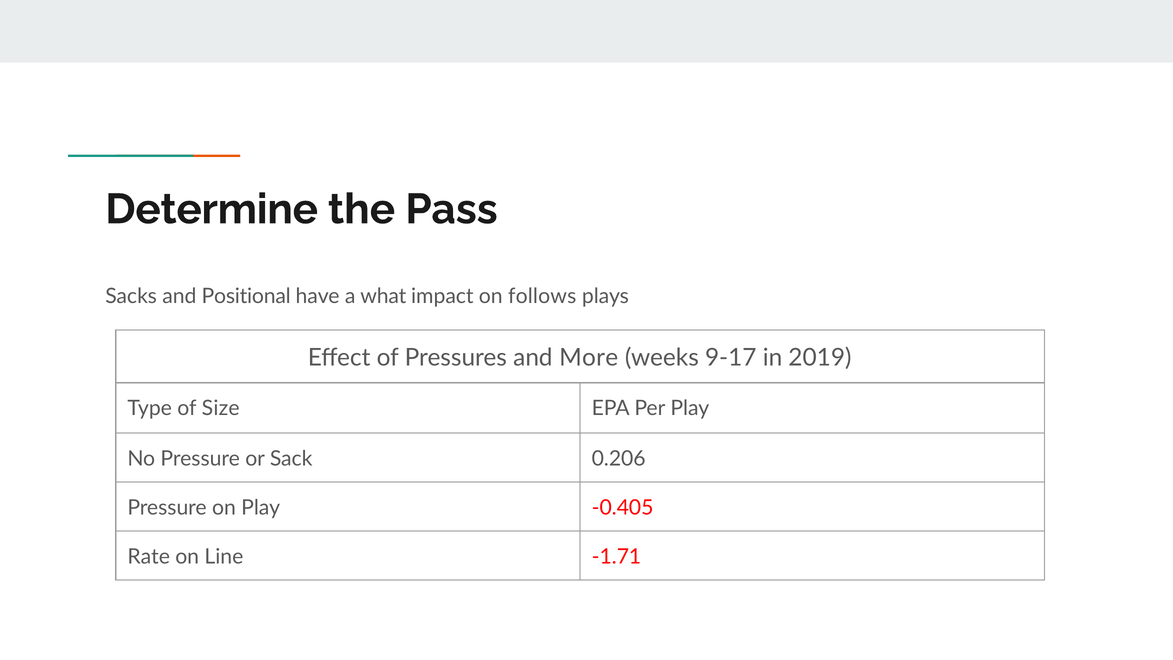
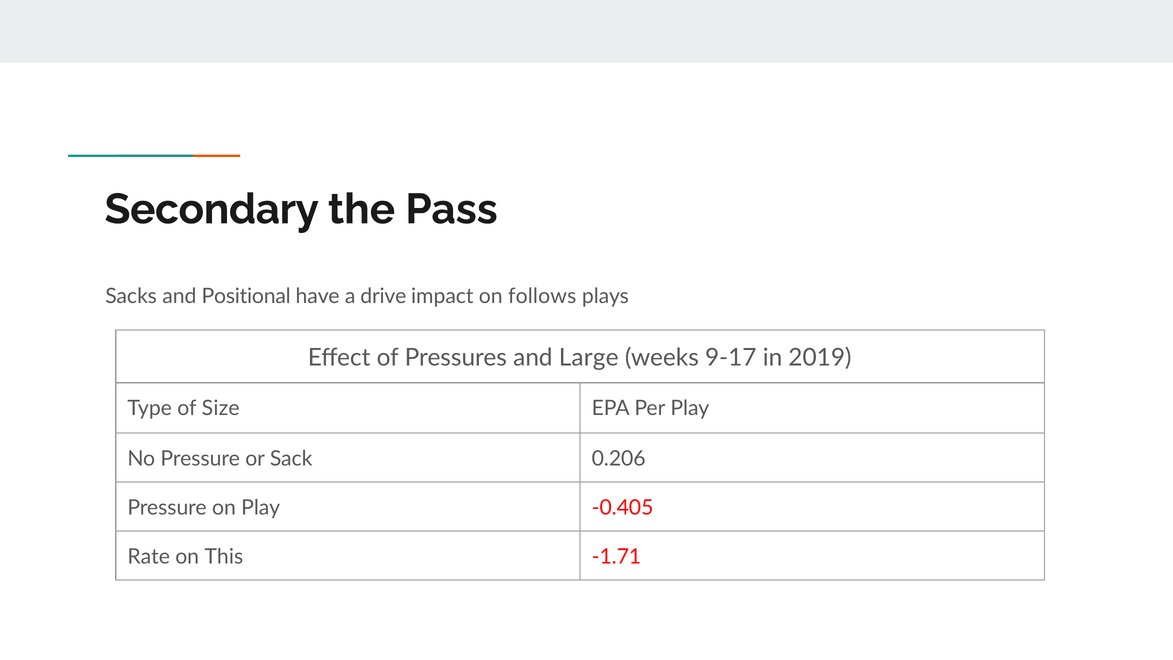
Determine: Determine -> Secondary (212, 209)
what: what -> drive (383, 296)
More: More -> Large (589, 358)
Line: Line -> This (224, 557)
